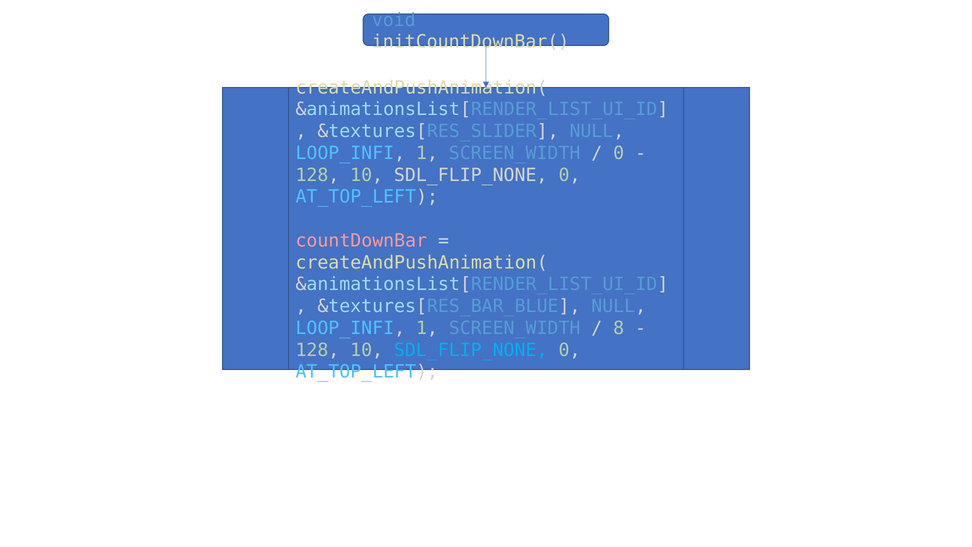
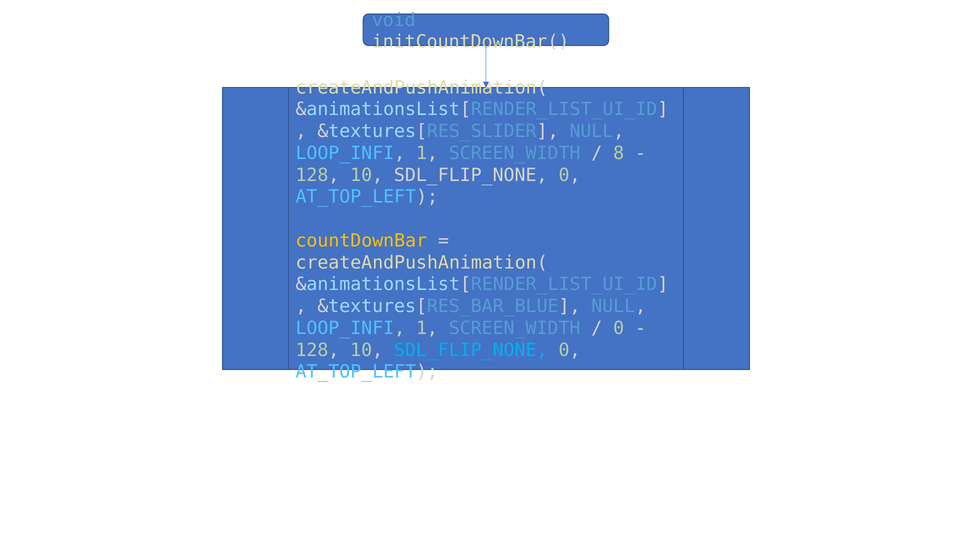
0: 0 -> 8 (619, 153)
countDownBar colour: pink -> yellow (361, 241)
8: 8 -> 0 (619, 328)
